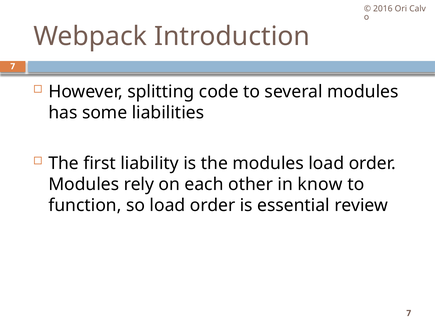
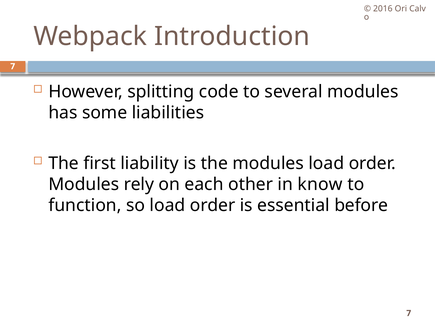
review: review -> before (361, 205)
